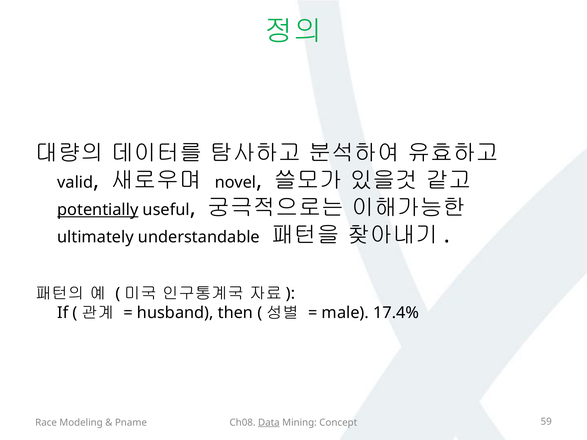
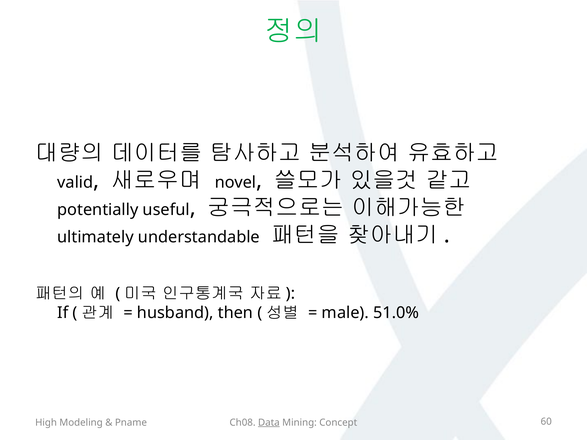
potentially underline: present -> none (98, 210)
17.4%: 17.4% -> 51.0% (396, 313)
Race: Race -> High (46, 423)
59: 59 -> 60 (546, 422)
